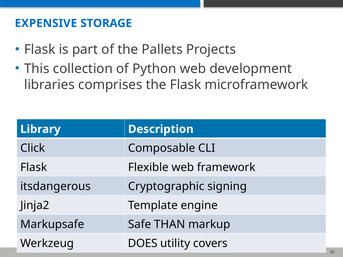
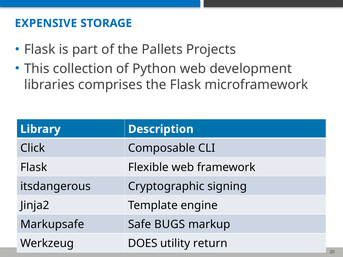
THAN: THAN -> BUGS (170, 225)
covers: covers -> return (210, 244)
